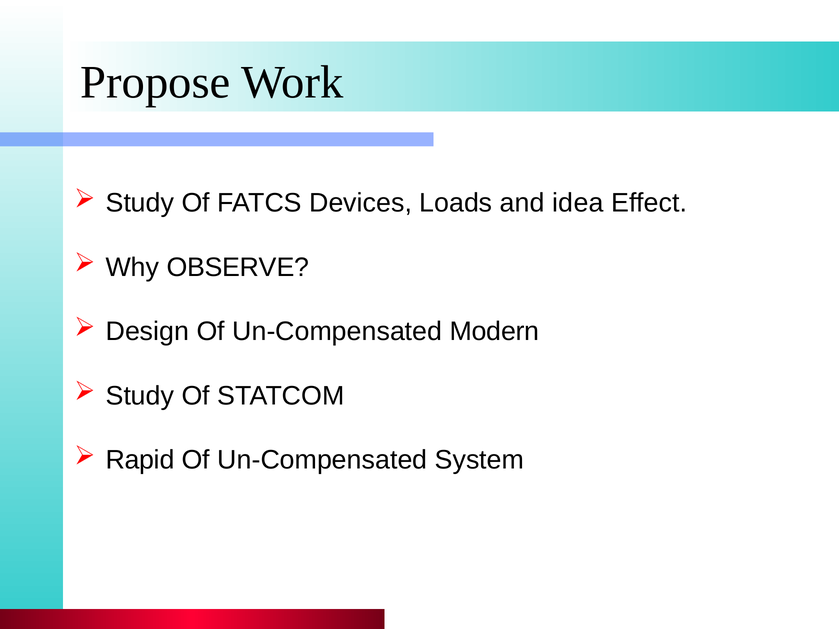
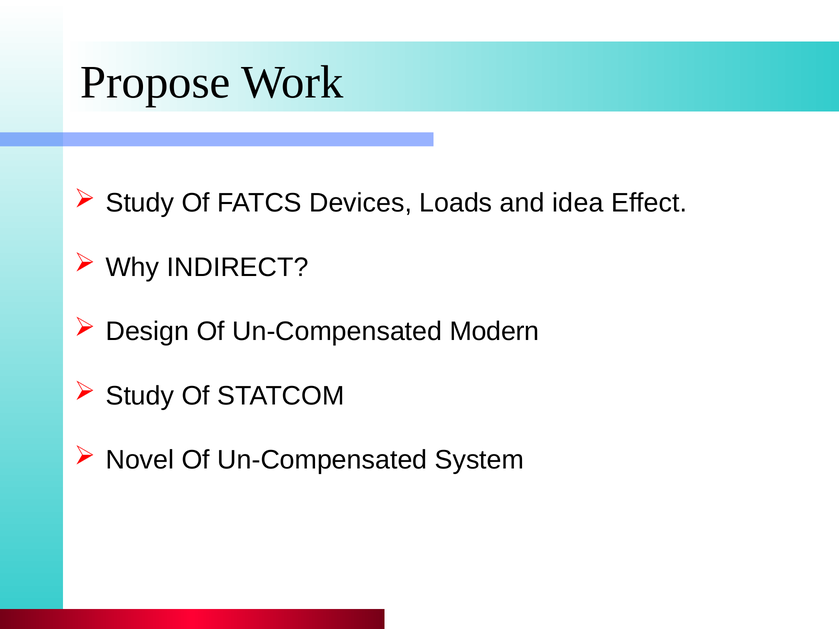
OBSERVE: OBSERVE -> INDIRECT (238, 268)
Rapid: Rapid -> Novel (140, 460)
